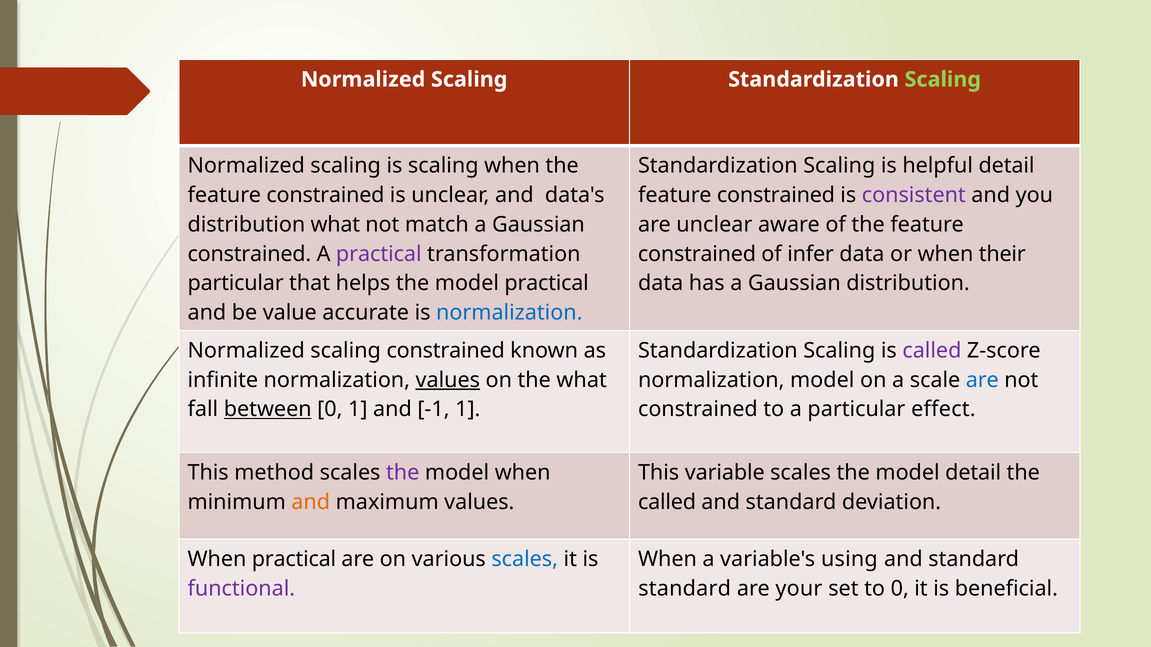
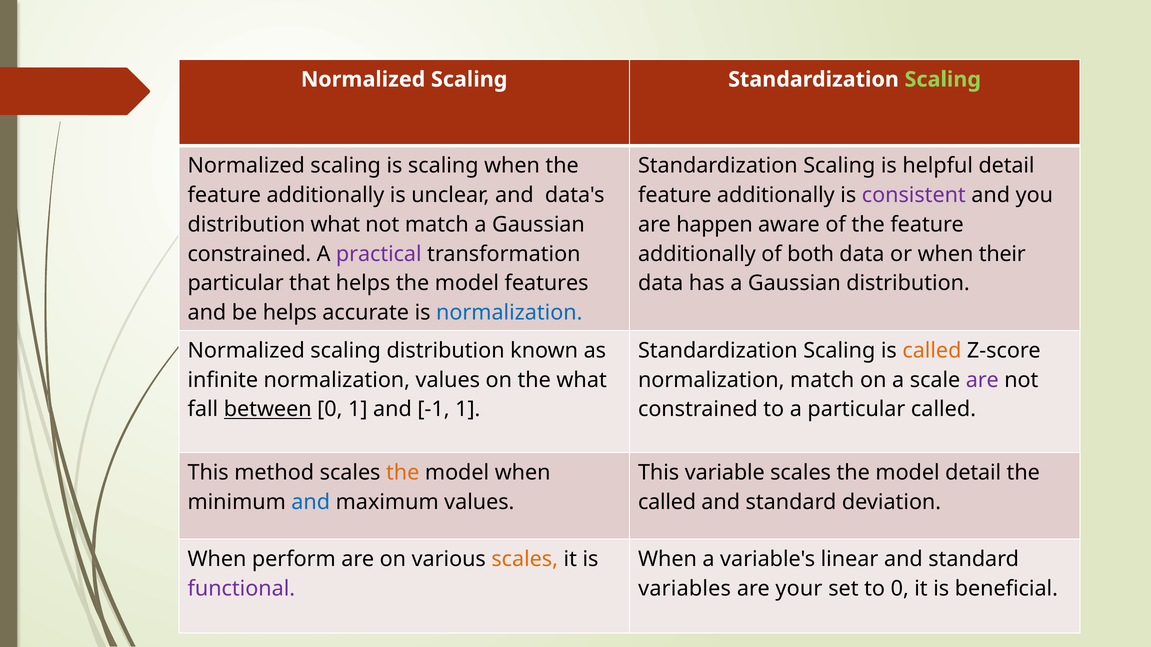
constrained: constrained -> additionally (325, 195)
constrained: constrained -> additionally (776, 195)
are unclear: unclear -> happen (715, 225)
constrained: constrained -> additionally (697, 254)
infer: infer -> both (811, 254)
model practical: practical -> features (547, 283)
be value: value -> helps (290, 313)
scaling constrained: constrained -> distribution (446, 351)
called colour: purple -> orange (932, 351)
values underline: present -> none (448, 380)
normalization model: model -> match (822, 380)
are colour: blue -> purple (982, 380)
particular effect: effect -> called (943, 410)
the colour: purple -> orange (403, 473)
and colour: orange -> blue (311, 502)
When practical: practical -> perform (294, 559)
scales colour: blue -> orange (525, 559)
using: using -> linear (850, 559)
standard: standard -> variables (685, 589)
